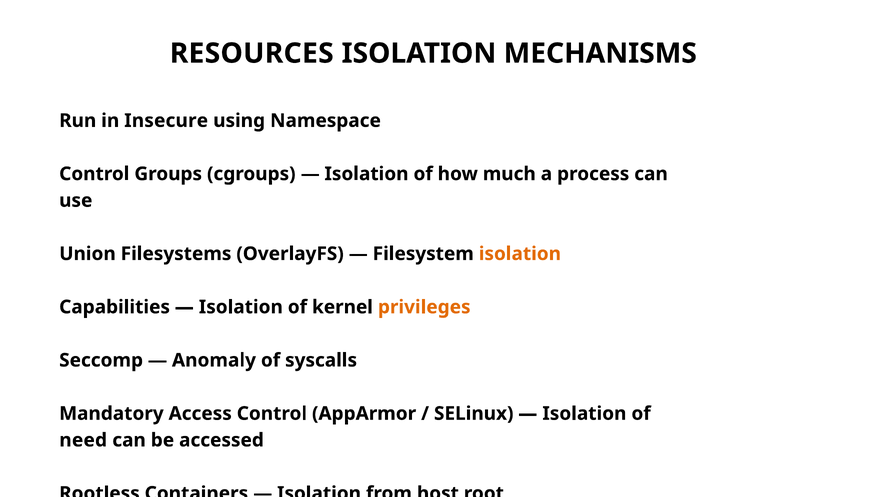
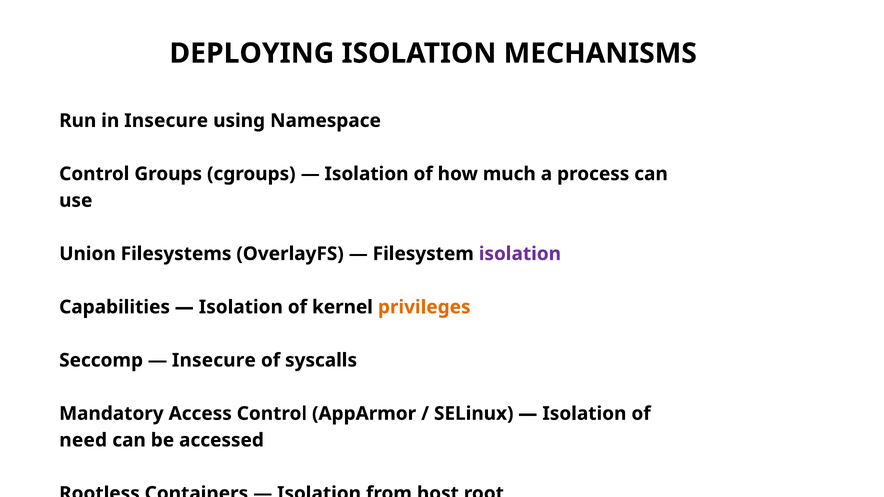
RESOURCES: RESOURCES -> DEPLOYING (252, 53)
isolation colour: orange -> purple (520, 254)
Anomaly: Anomaly -> Insecure (214, 360)
